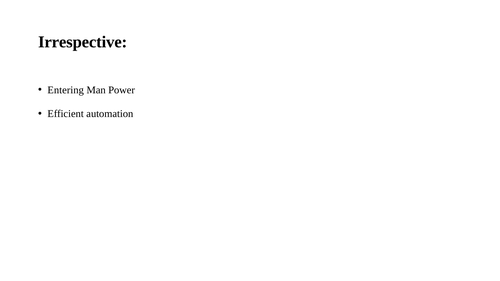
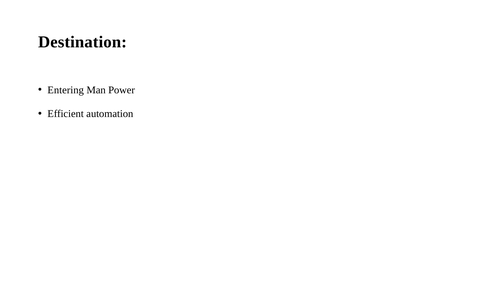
Irrespective: Irrespective -> Destination (82, 42)
